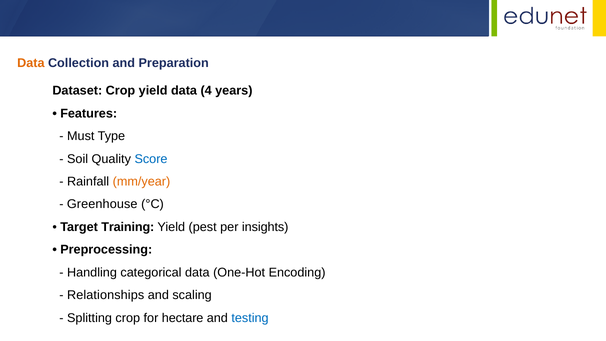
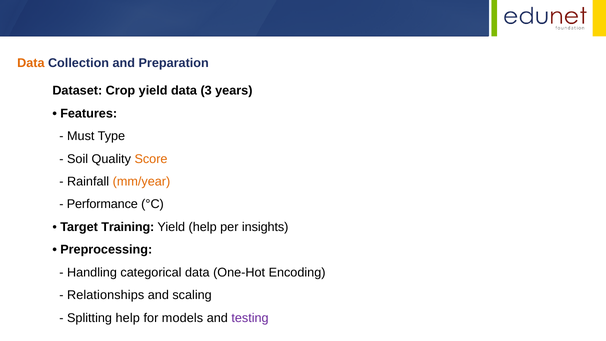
4: 4 -> 3 (206, 91)
Score colour: blue -> orange (151, 159)
Greenhouse: Greenhouse -> Performance (102, 204)
Yield pest: pest -> help (203, 227)
Splitting crop: crop -> help (128, 318)
hectare: hectare -> models (183, 318)
testing colour: blue -> purple (250, 318)
